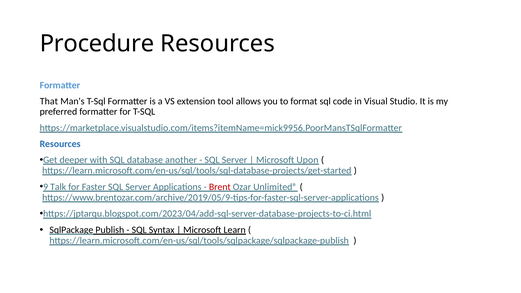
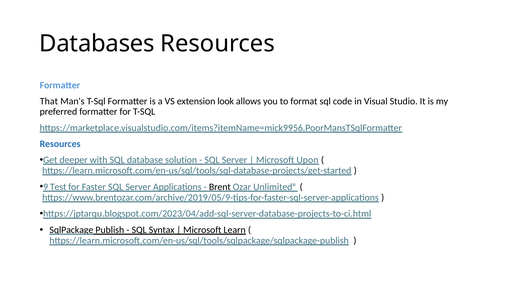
Procedure: Procedure -> Databases (97, 44)
tool: tool -> look (226, 101)
another: another -> solution (181, 160)
Talk: Talk -> Test (58, 187)
Brent colour: red -> black (220, 187)
